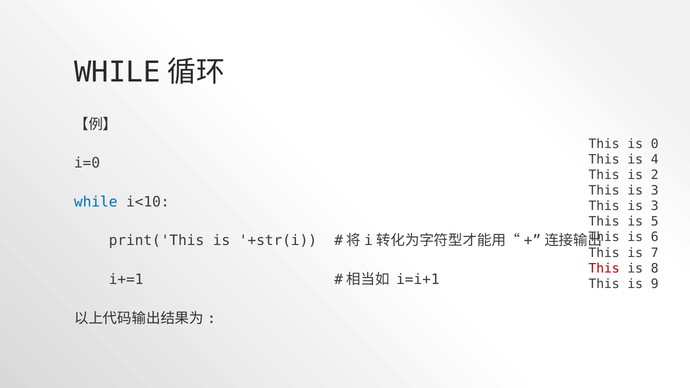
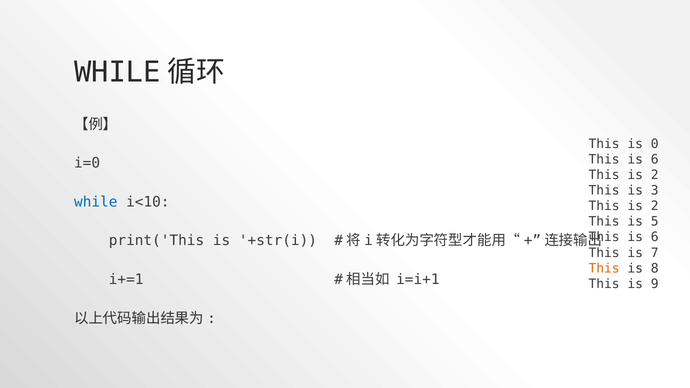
4: 4 -> 6 (655, 160)
3: 3 -> 2 (655, 206)
This colour: red -> orange (604, 268)
